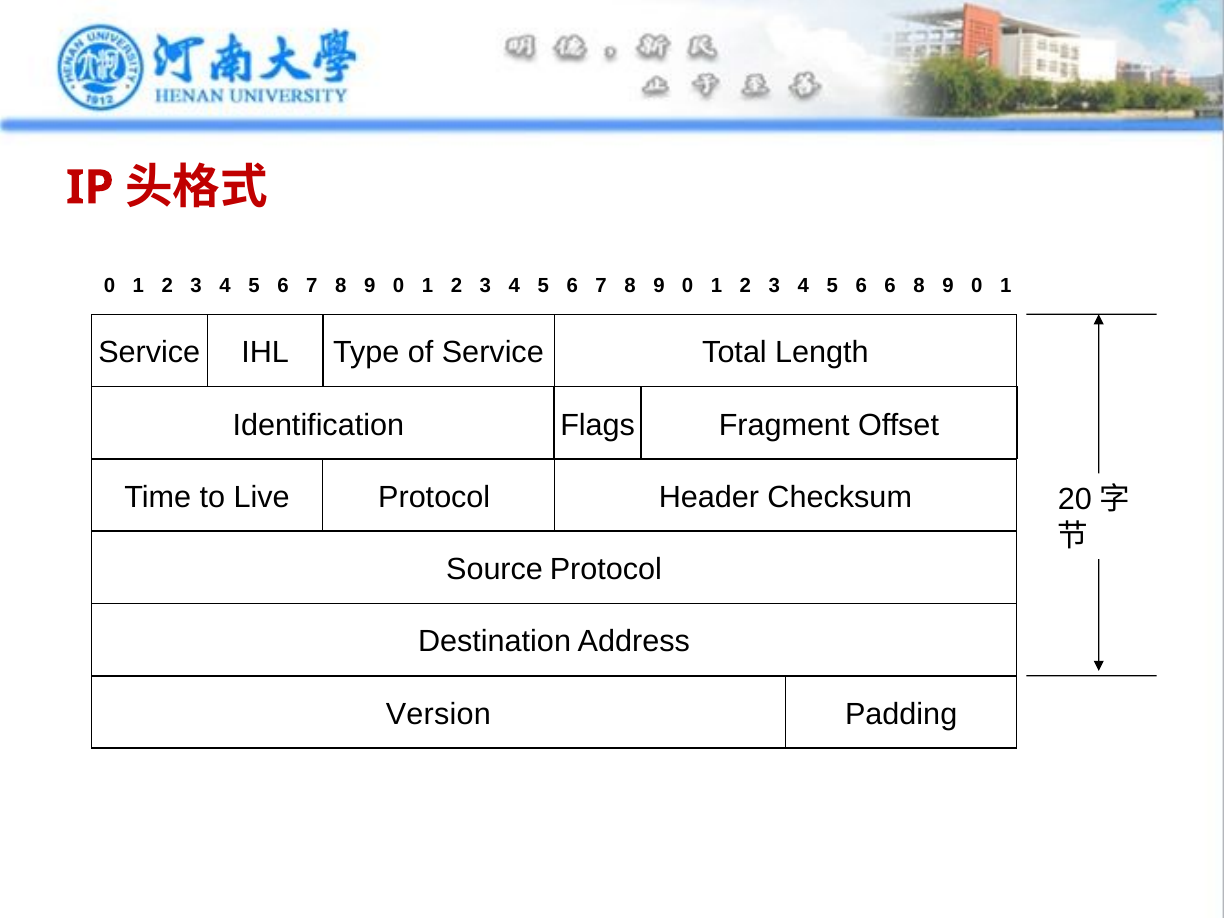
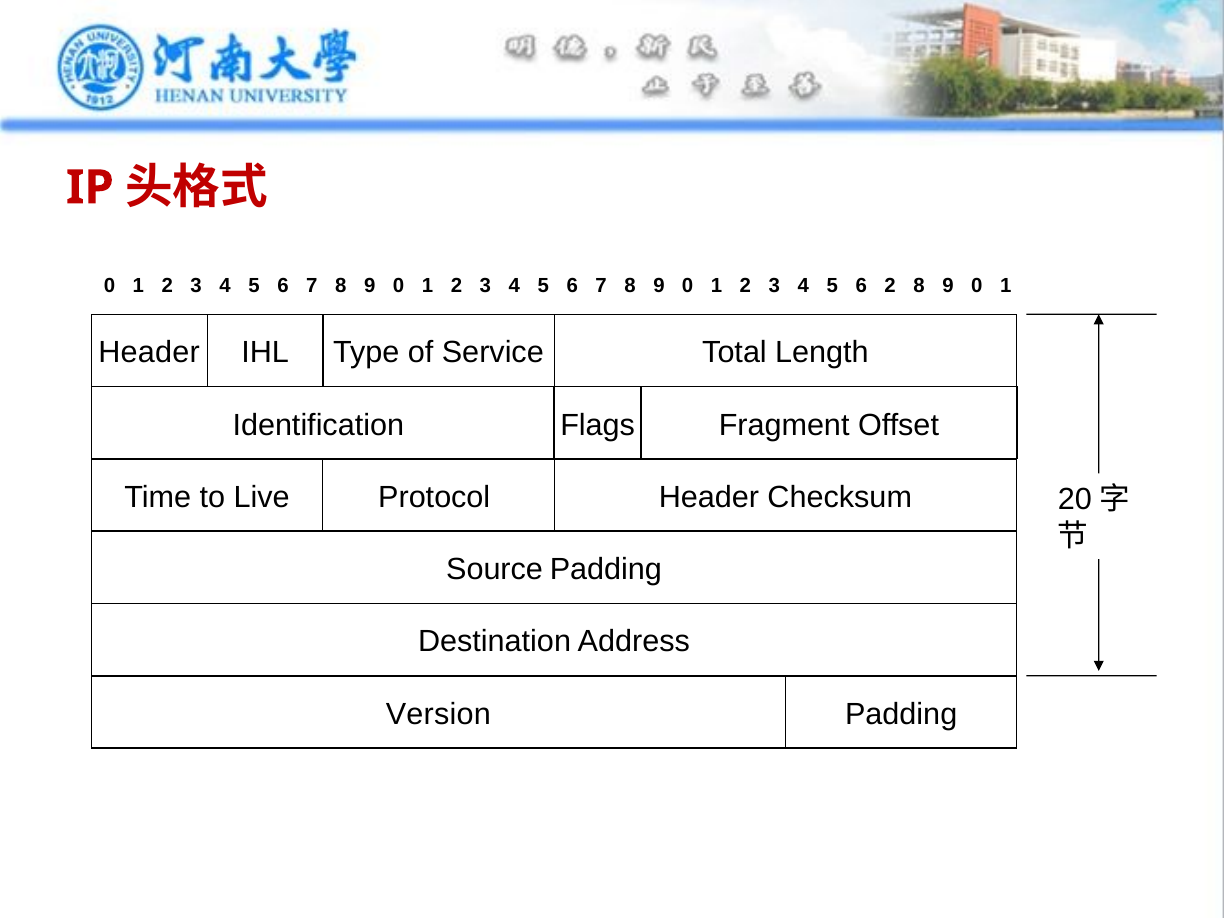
6 6: 6 -> 2 (890, 286)
Service: Service -> Header (149, 353)
Source Protocol: Protocol -> Padding (606, 570)
